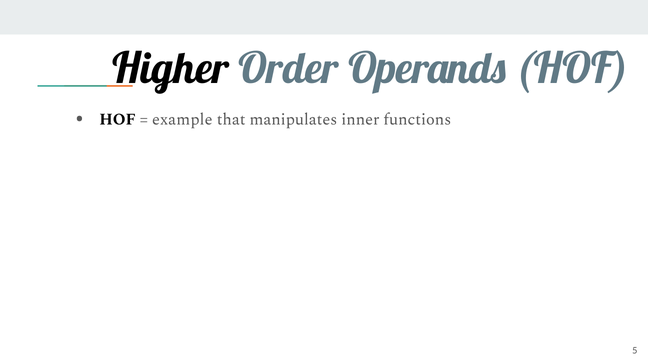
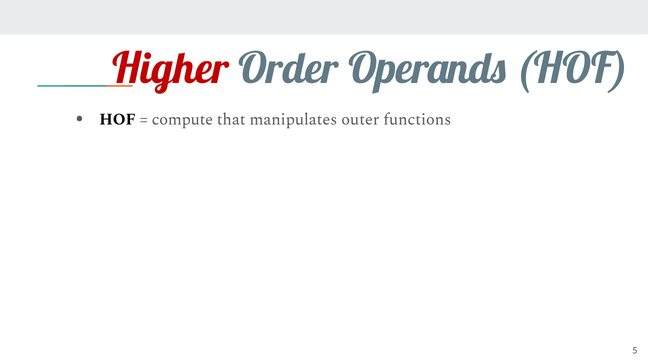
Higher colour: black -> red (171, 69)
example: example -> compute (182, 120)
inner: inner -> outer (360, 120)
